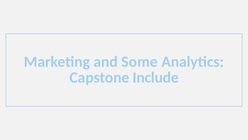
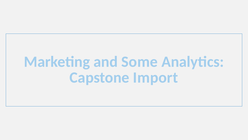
Include: Include -> Import (155, 77)
